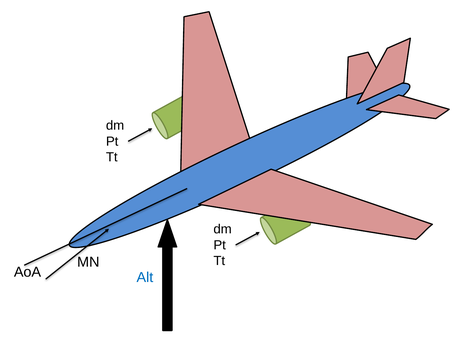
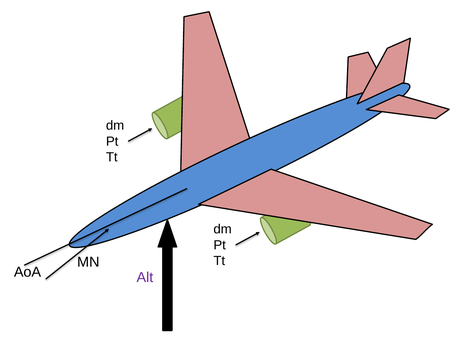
Alt colour: blue -> purple (145, 277)
